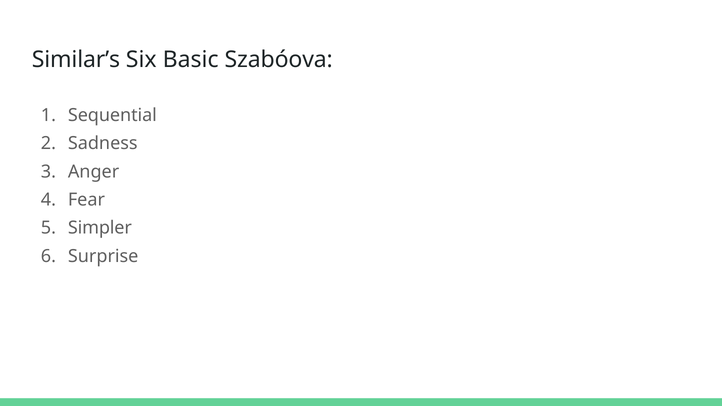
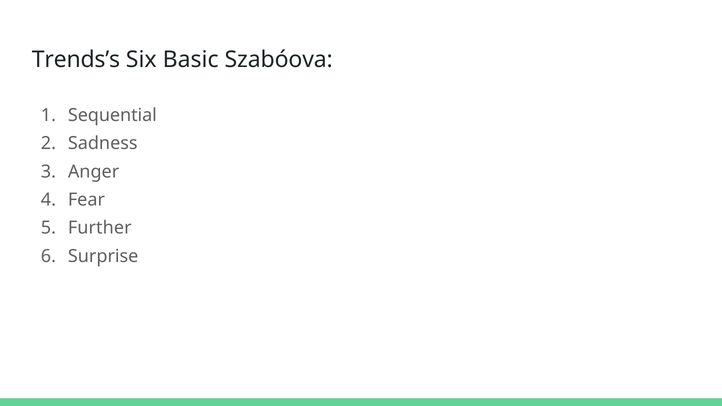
Similar’s: Similar’s -> Trends’s (76, 59)
Simpler: Simpler -> Further (100, 228)
